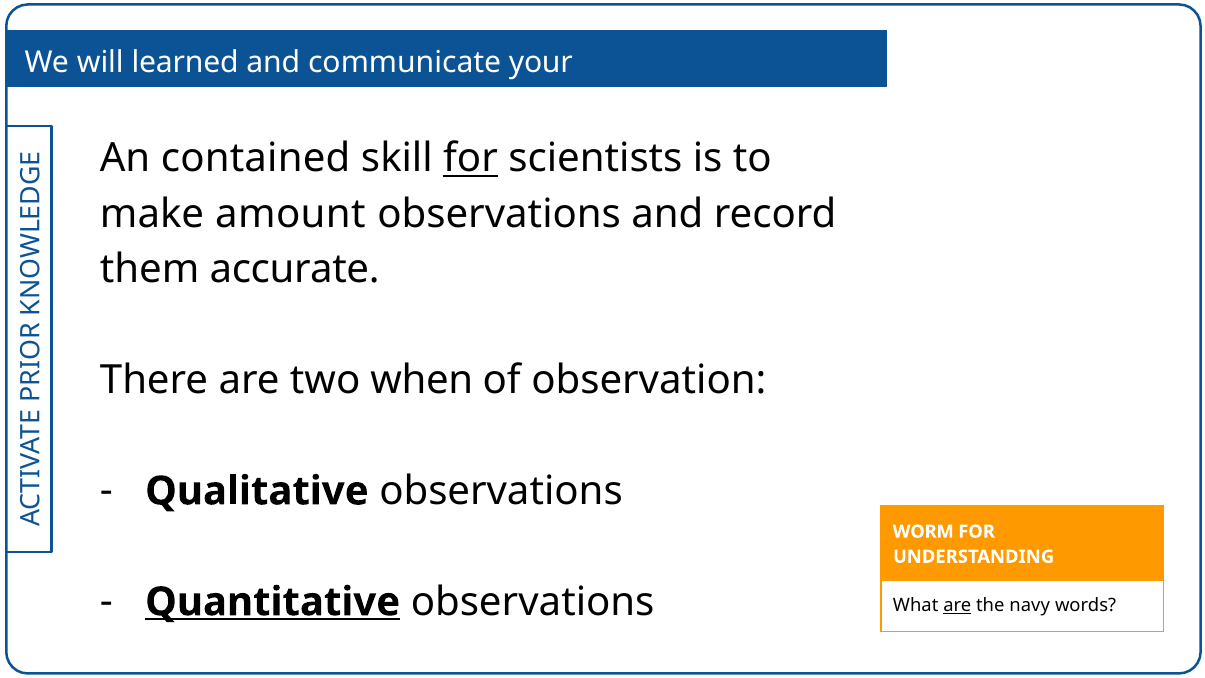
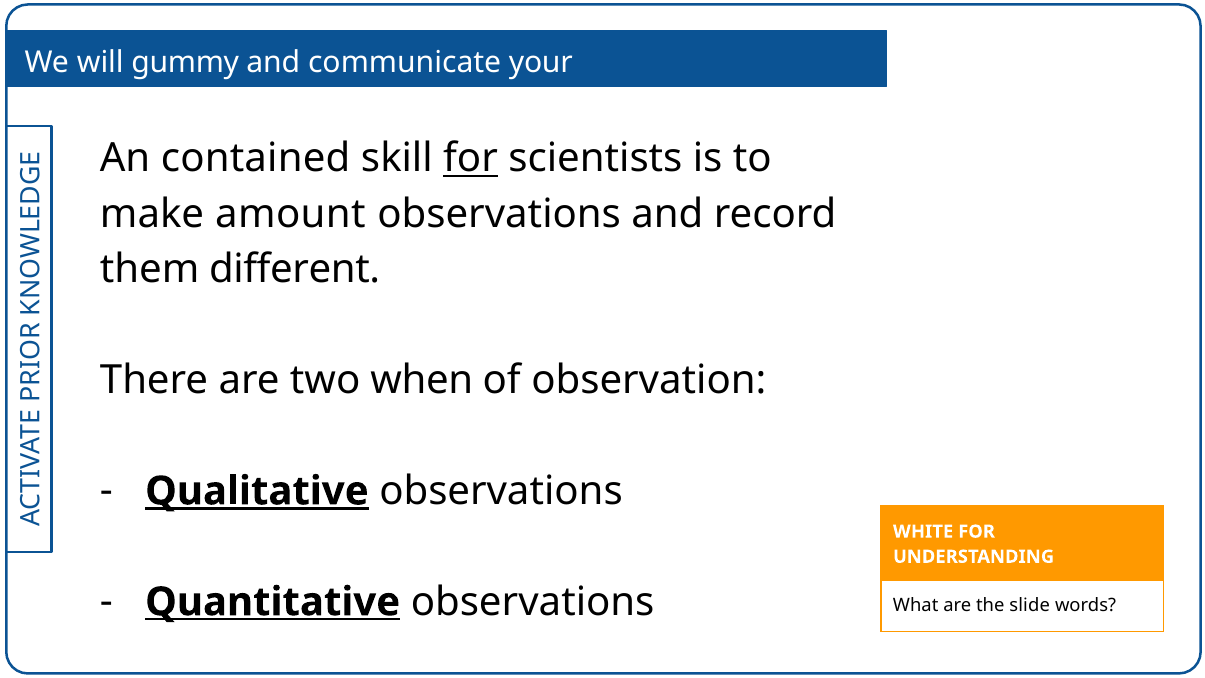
learned: learned -> gummy (185, 63)
accurate: accurate -> different (295, 269)
Qualitative underline: none -> present (257, 491)
WORM: WORM -> WHITE (923, 531)
are underline: present -> none (957, 606)
navy: navy -> slide (1030, 606)
